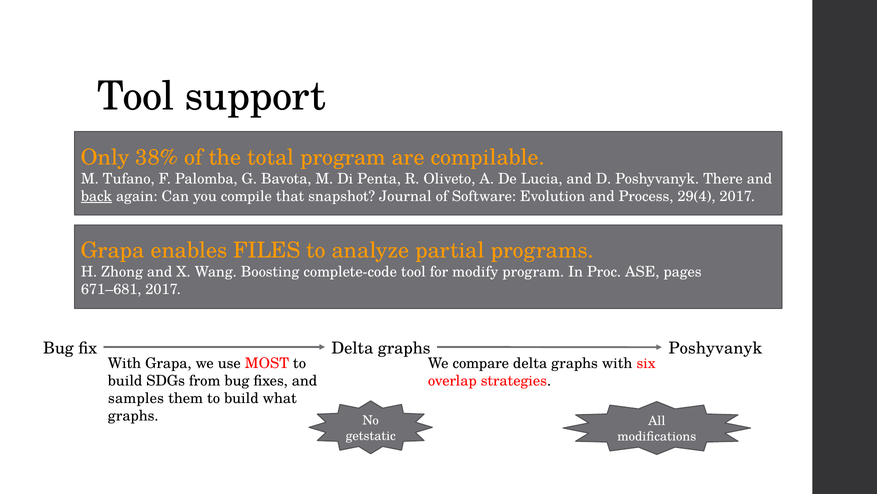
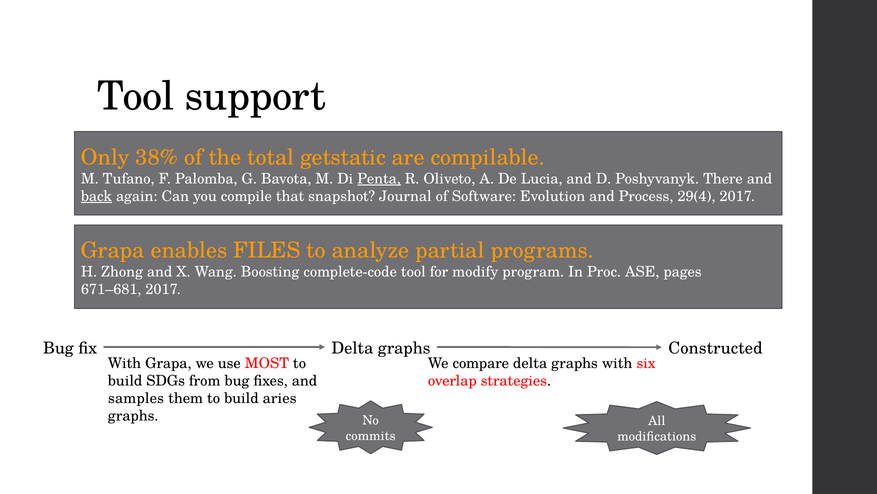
total program: program -> getstatic (343, 157)
Penta underline: none -> present (379, 179)
graphs Poshyvanyk: Poshyvanyk -> Constructed (715, 348)
what: what -> aries (280, 398)
getstatic: getstatic -> commits (371, 435)
